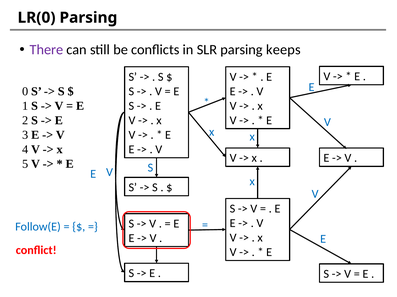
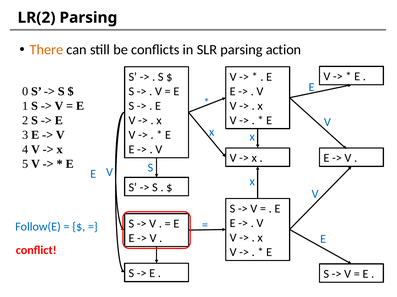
LR(0: LR(0 -> LR(2 (37, 18)
There colour: purple -> orange (46, 50)
keeps: keeps -> action (284, 50)
